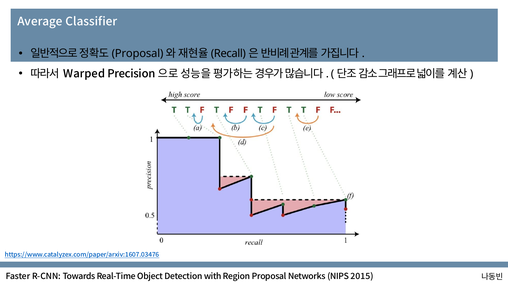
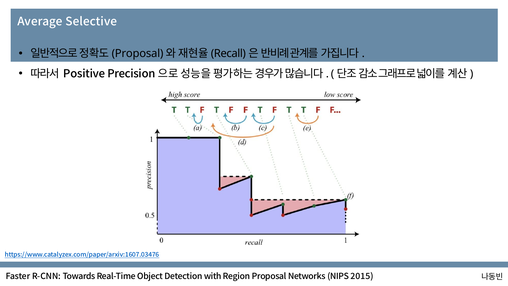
Classifier: Classifier -> Selective (91, 22)
Warped: Warped -> Positive (84, 74)
